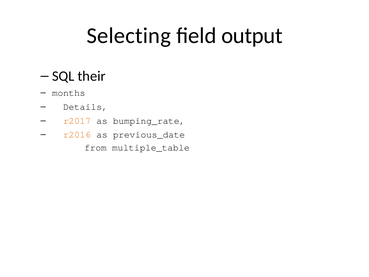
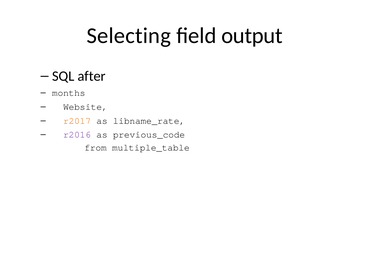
their: their -> after (92, 76)
Details: Details -> Website (85, 107)
bumping_rate: bumping_rate -> libname_rate (149, 121)
r2016 colour: orange -> purple (77, 135)
previous_date: previous_date -> previous_code (149, 135)
